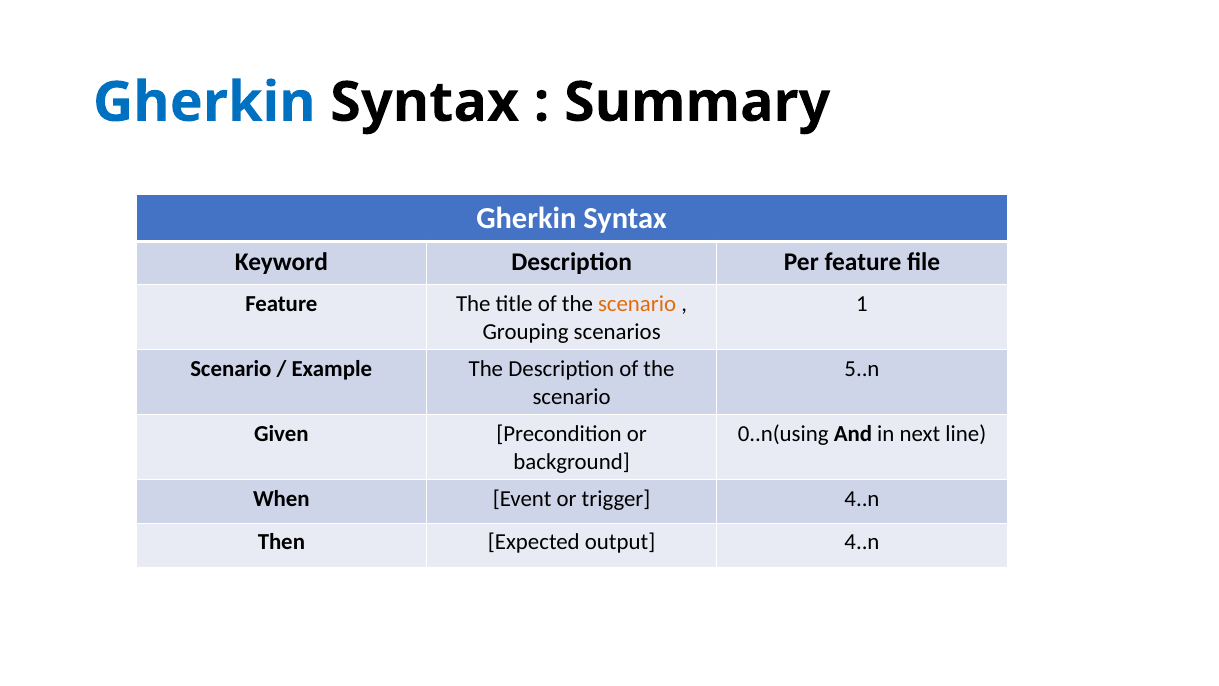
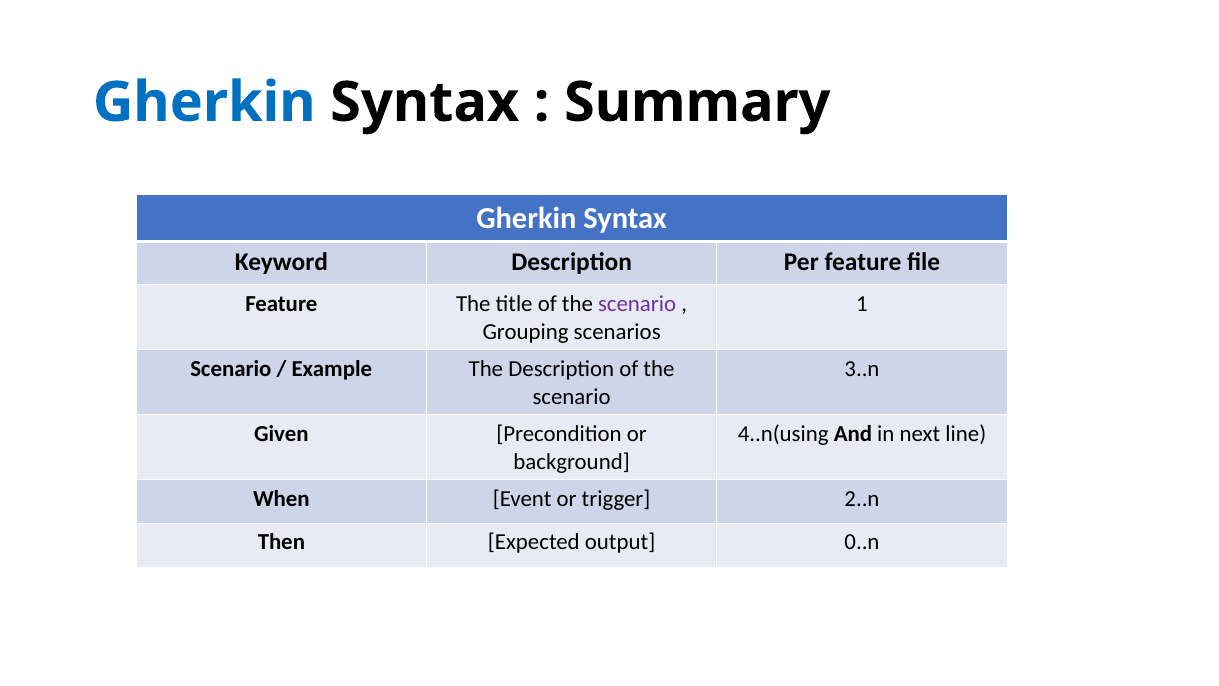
scenario colour: orange -> purple (637, 304)
5..n: 5..n -> 3..n (862, 369)
0..n(using: 0..n(using -> 4..n(using (783, 433)
trigger 4..n: 4..n -> 2..n (862, 498)
output 4..n: 4..n -> 0..n (862, 542)
